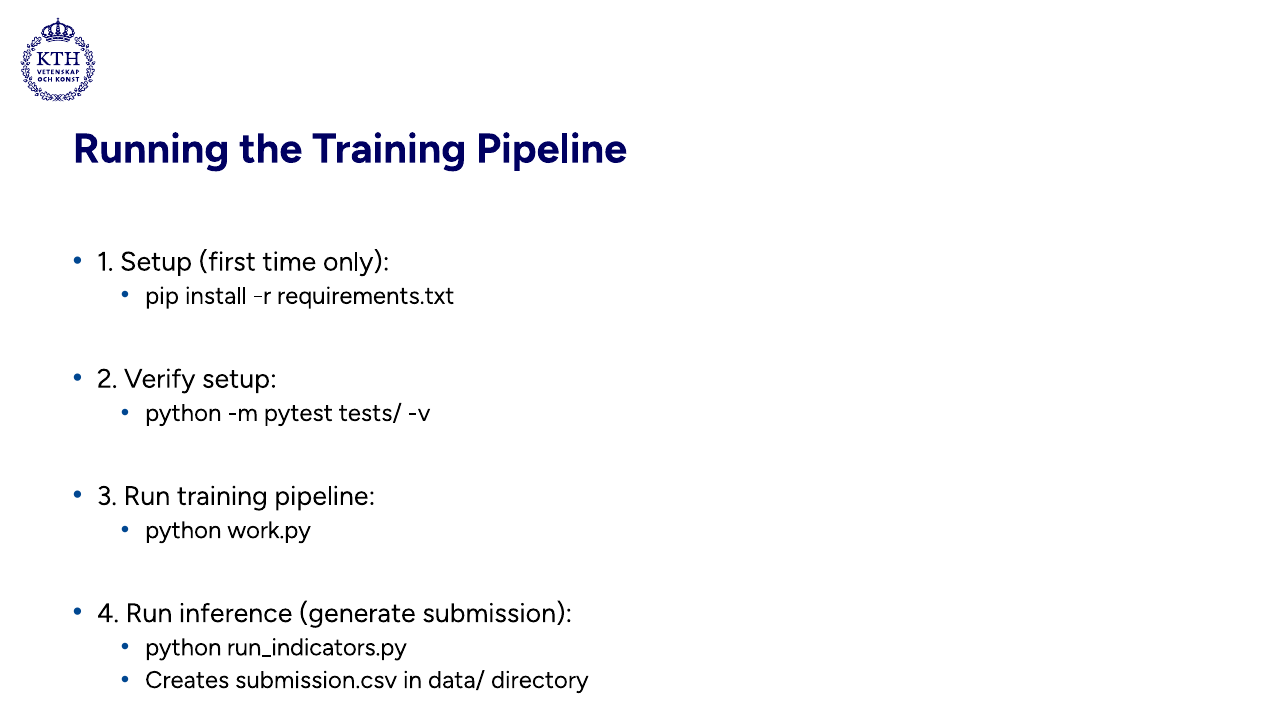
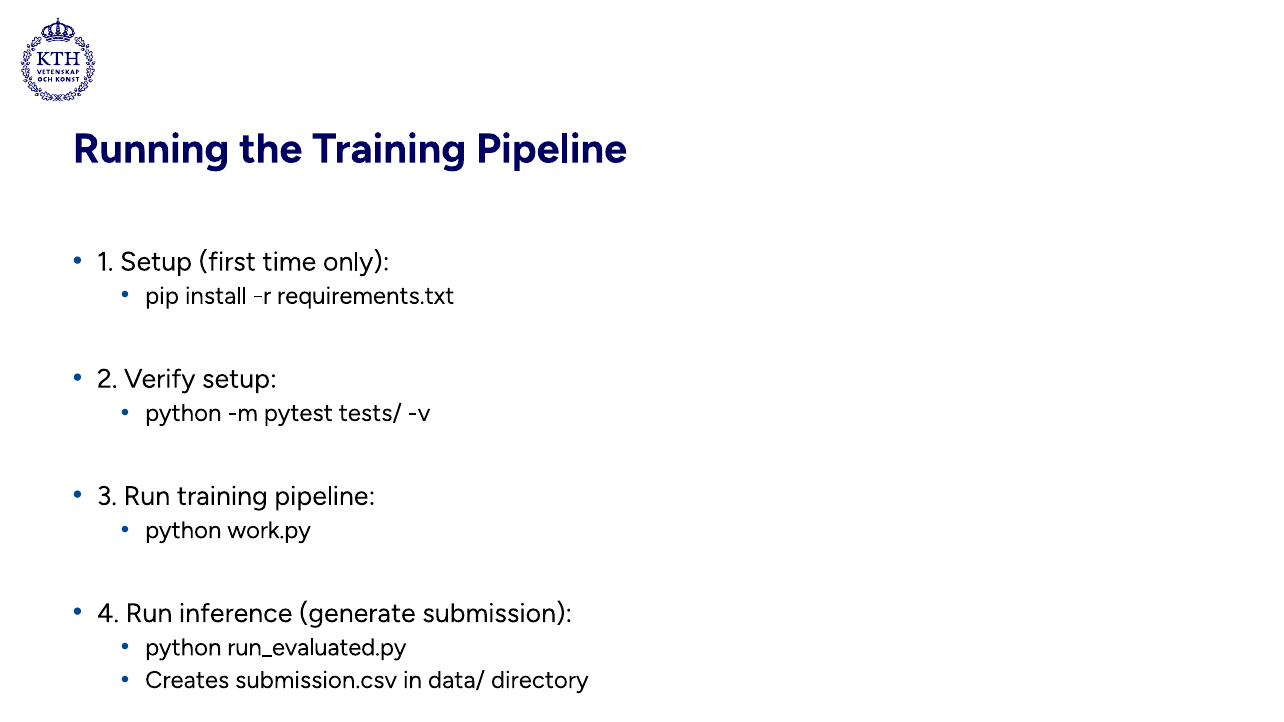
run_indicators.py: run_indicators.py -> run_evaluated.py (317, 648)
